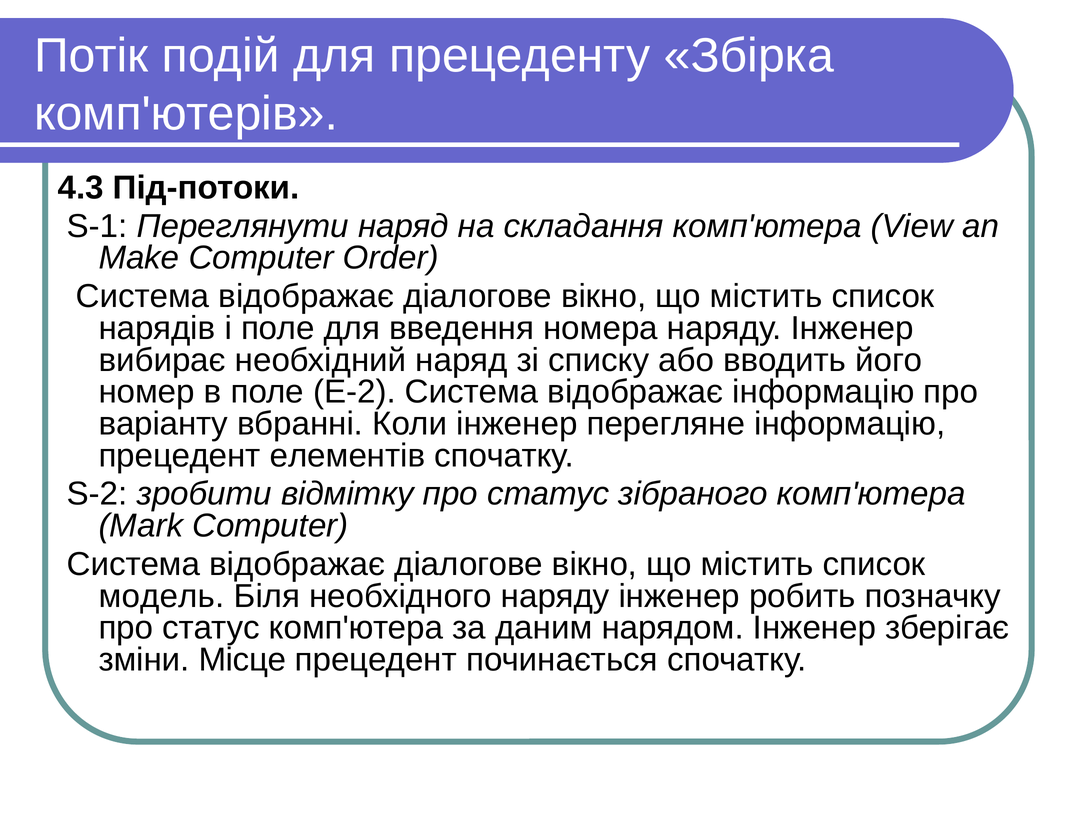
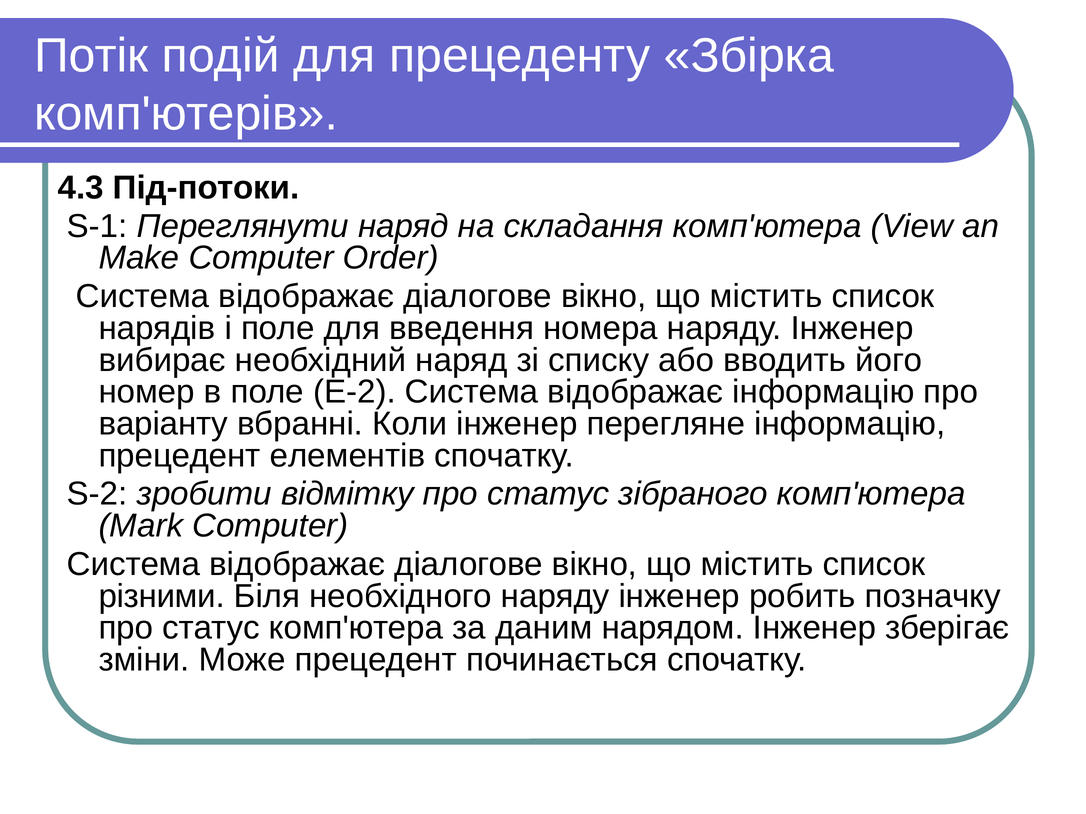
модель: модель -> різними (162, 597)
Місце: Місце -> Може (242, 660)
